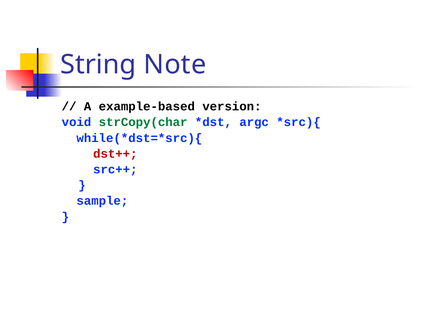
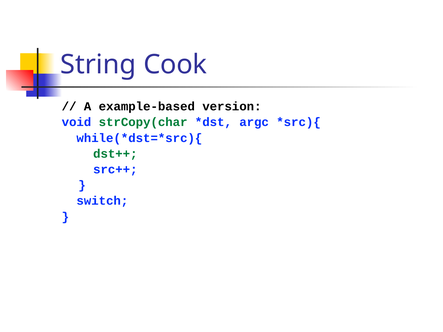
Note: Note -> Cook (175, 65)
dst++ colour: red -> green (115, 154)
sample: sample -> switch (102, 201)
